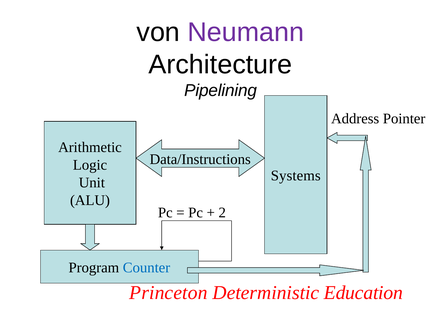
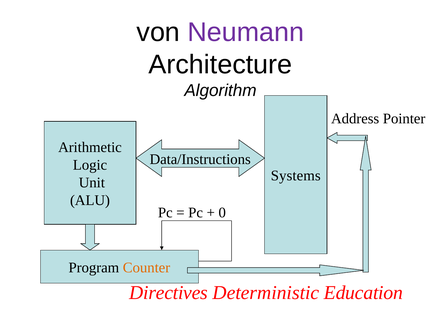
Pipelining: Pipelining -> Algorithm (220, 90)
2: 2 -> 0 (222, 212)
Counter colour: blue -> orange (146, 267)
Princeton: Princeton -> Directives (169, 292)
